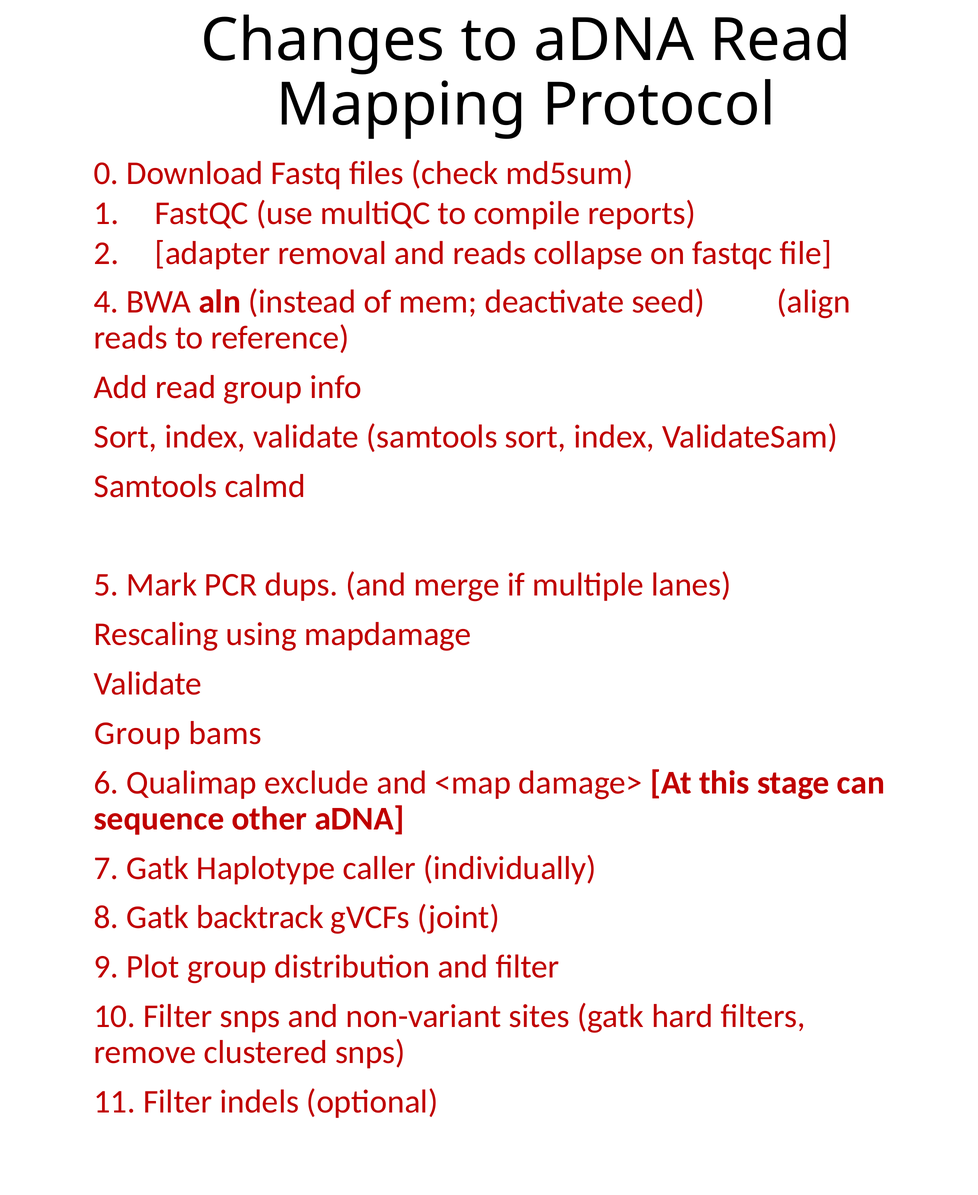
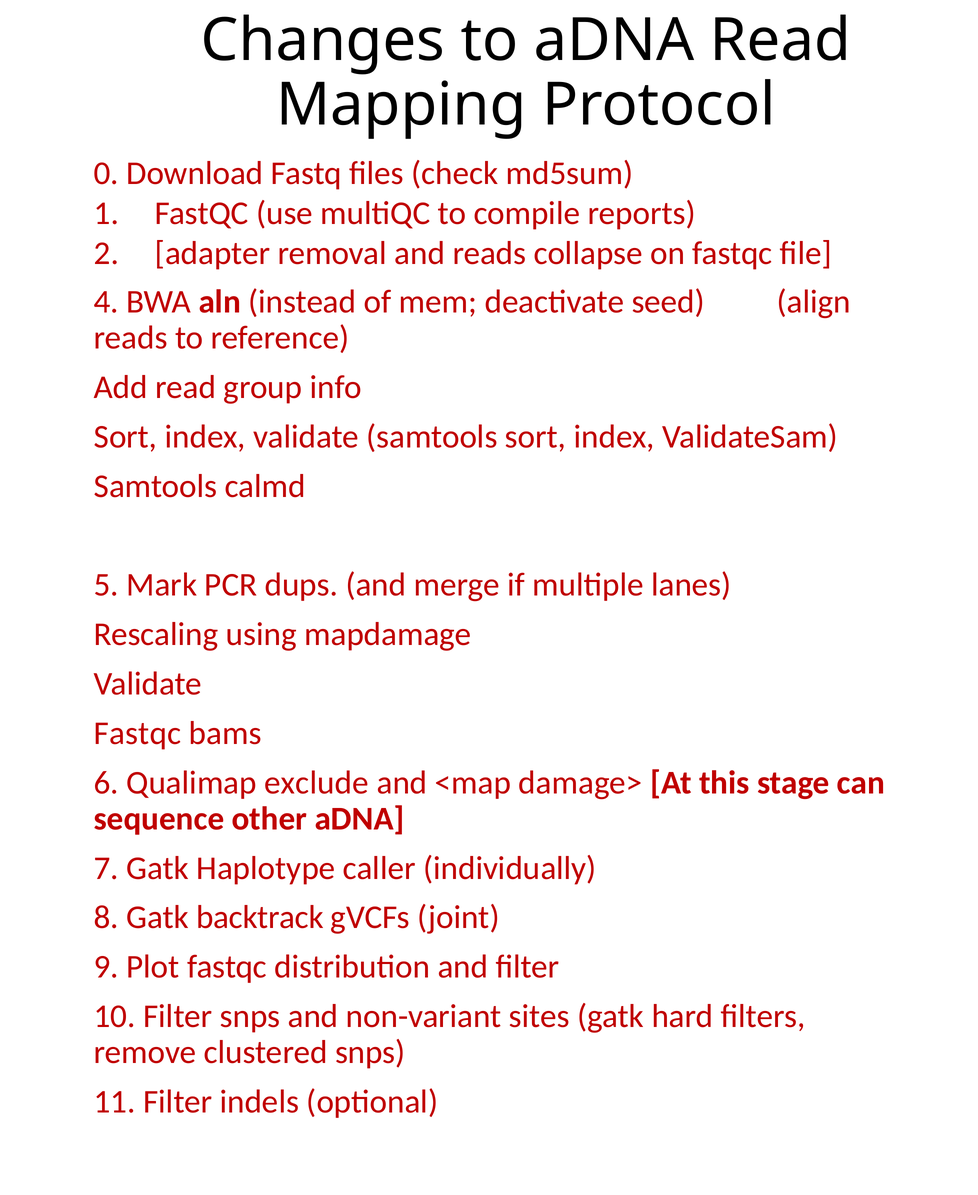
Group: Group -> Fastqc (138, 734)
Plot group: group -> fastqc (227, 967)
